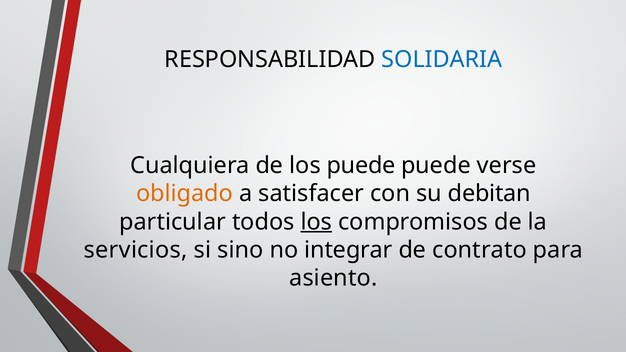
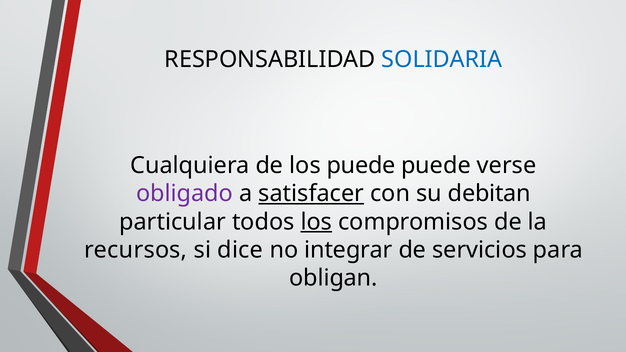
obligado colour: orange -> purple (185, 194)
satisfacer underline: none -> present (311, 194)
servicios: servicios -> recursos (136, 250)
sino: sino -> dice (240, 250)
contrato: contrato -> servicios (480, 250)
asiento: asiento -> obligan (333, 278)
